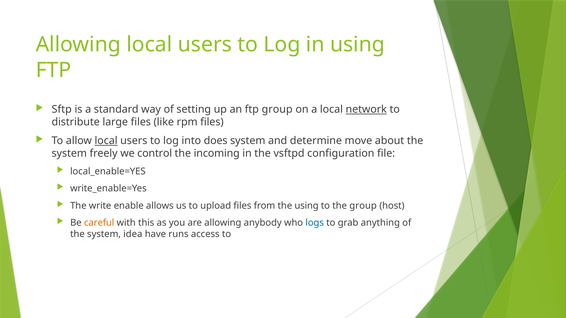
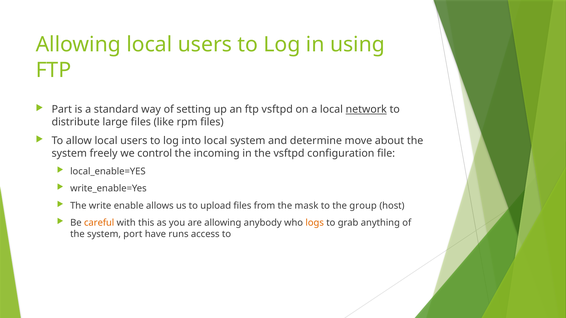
Sftp: Sftp -> Part (62, 110)
ftp group: group -> vsftpd (277, 110)
local underline: present -> none (106, 141)
into does: does -> local (216, 141)
the using: using -> mask (306, 206)
logs colour: blue -> orange (315, 223)
idea: idea -> port (133, 234)
